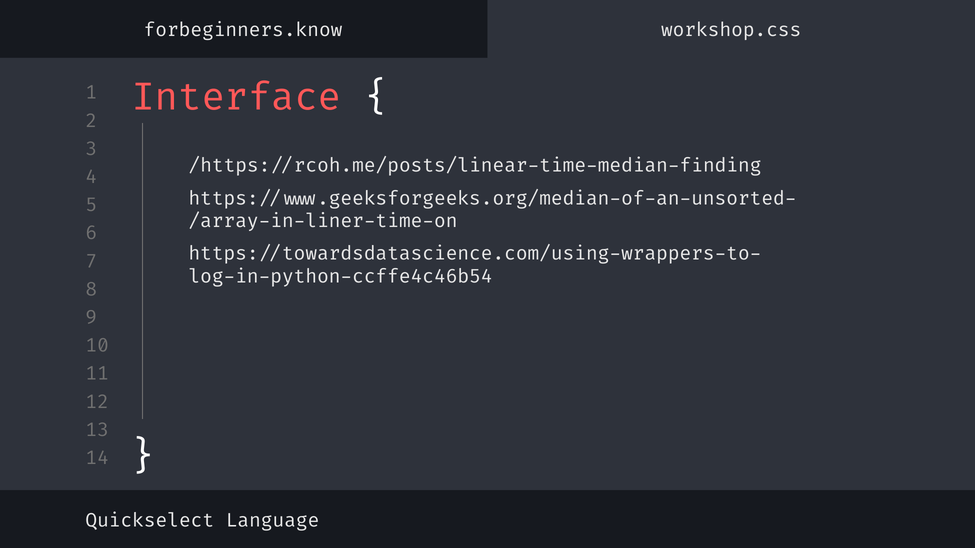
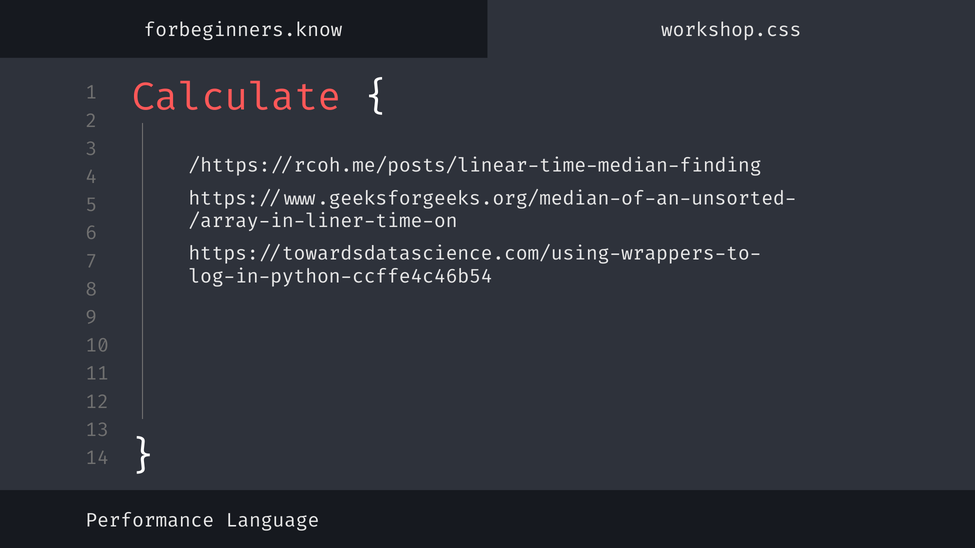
Interface: Interface -> Calculate (236, 97)
Quickselect: Quickselect -> Performance (150, 521)
